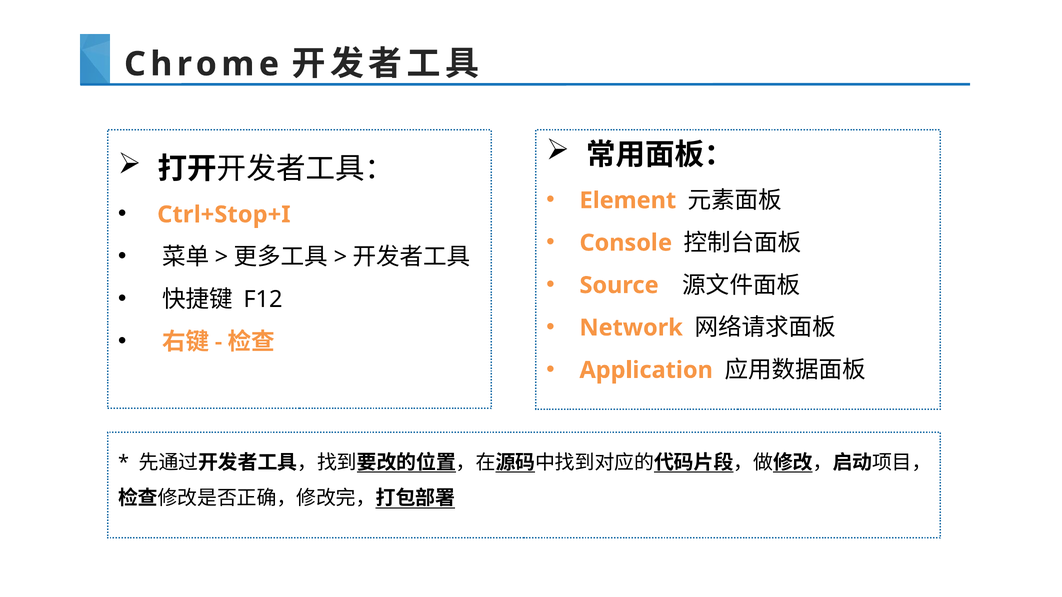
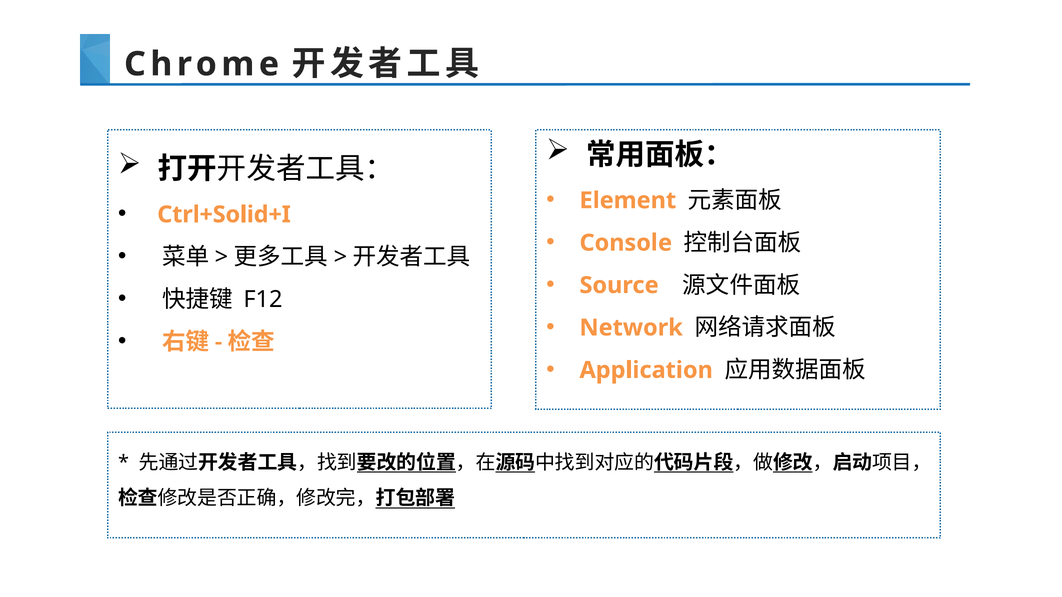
Ctrl+Stop+I: Ctrl+Stop+I -> Ctrl+Solid+I (224, 215)
